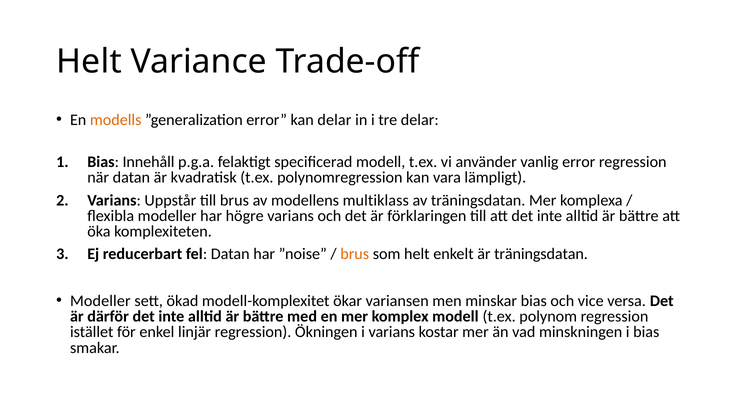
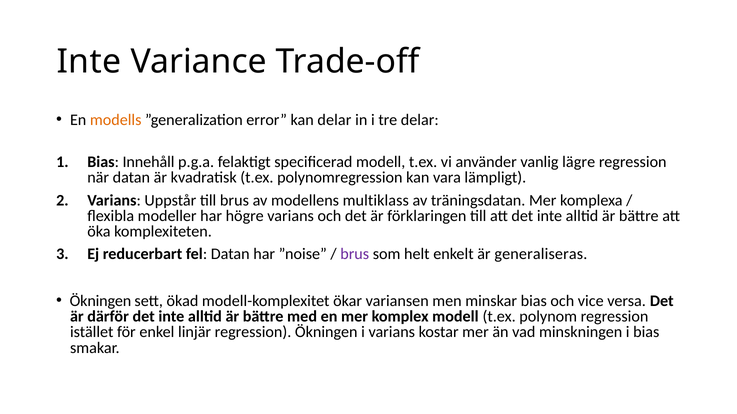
Helt: Helt -> Inte (89, 62)
vanlig error: error -> lägre (579, 162)
brus colour: orange -> purple (355, 254)
är träningsdatan: träningsdatan -> generaliseras (541, 254)
Modeller: Modeller -> Ökningen (101, 301)
